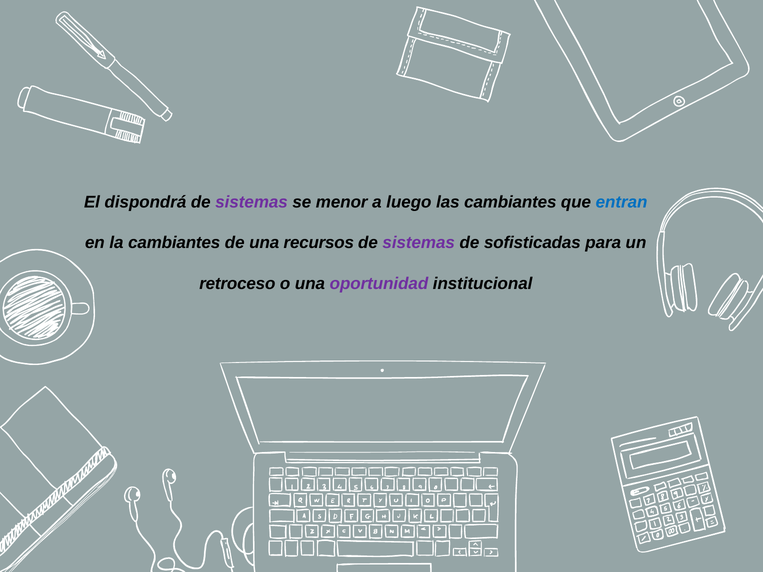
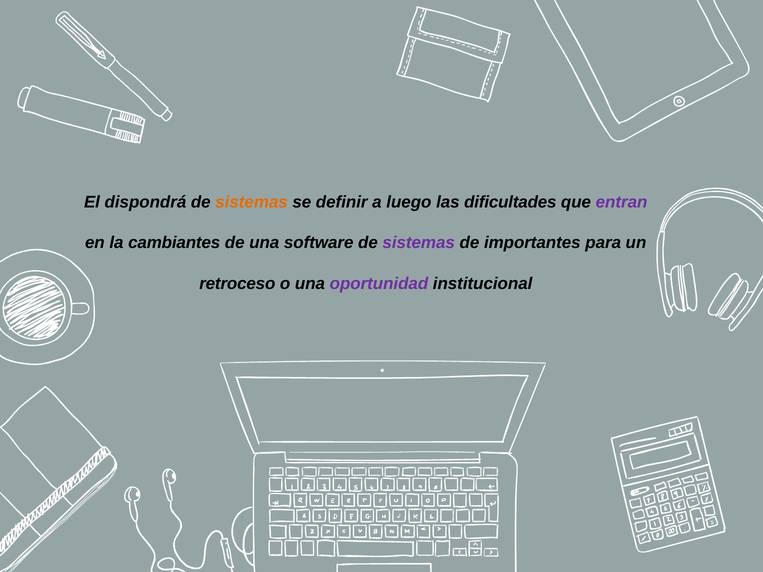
sistemas colour: purple -> orange (252, 202)
menor: menor -> definir (342, 202)
las cambiantes: cambiantes -> dificultades (510, 202)
entran colour: blue -> purple (622, 202)
recursos: recursos -> software (319, 243)
sofisticadas: sofisticadas -> importantes (532, 243)
